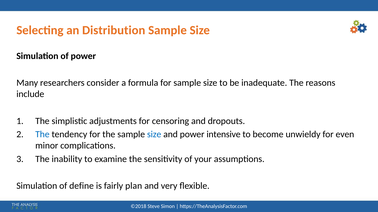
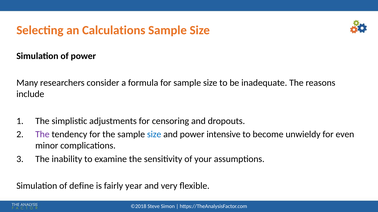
Distribution: Distribution -> Calculations (114, 30)
The colour: blue -> purple (42, 135)
plan: plan -> year (134, 186)
